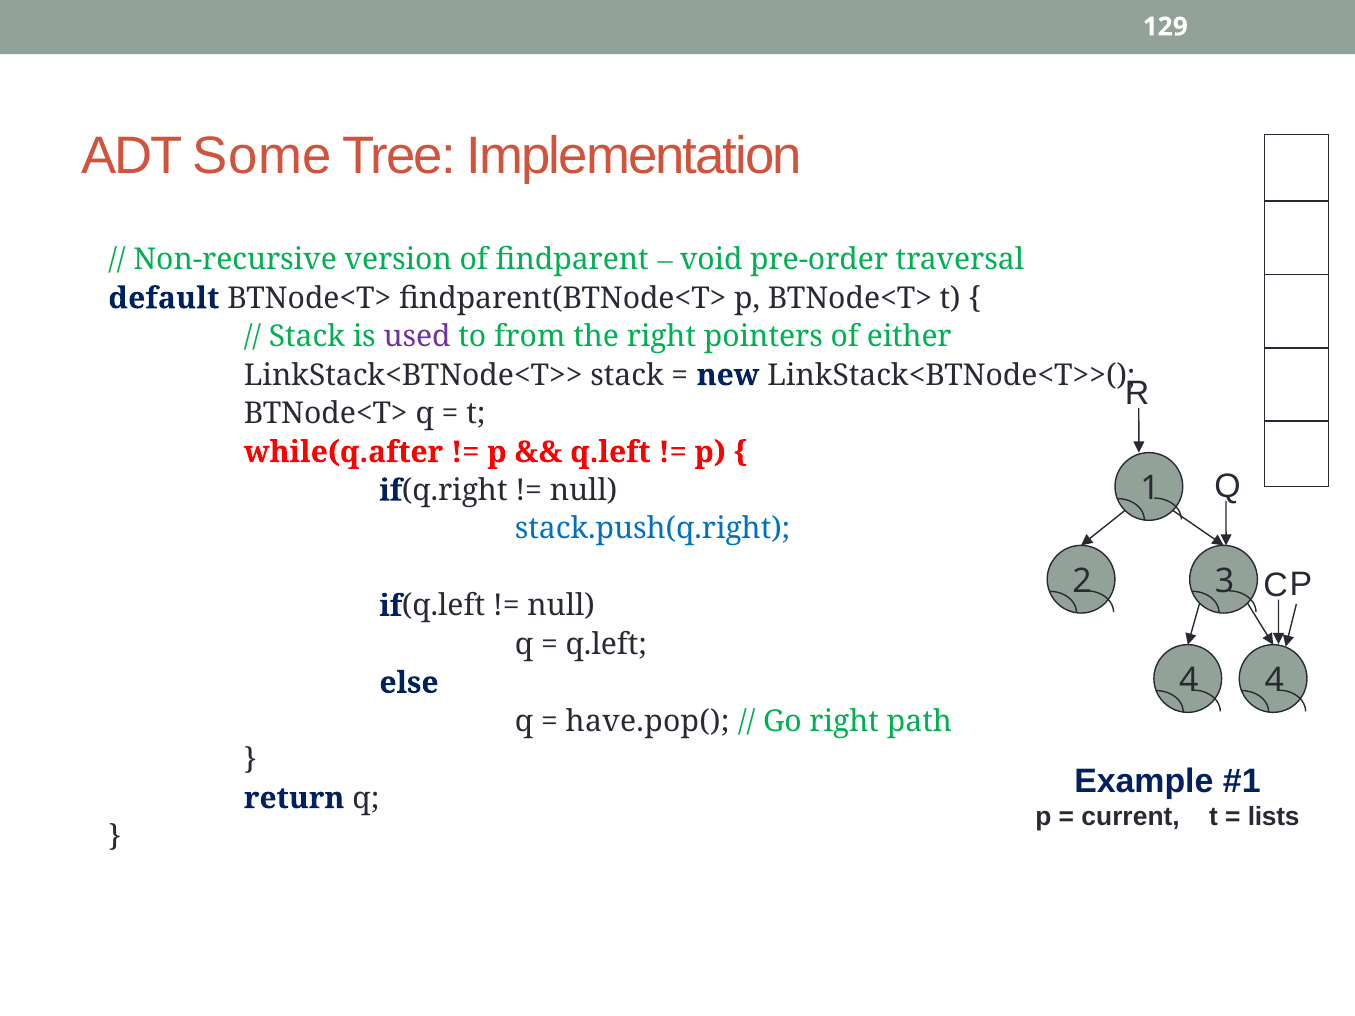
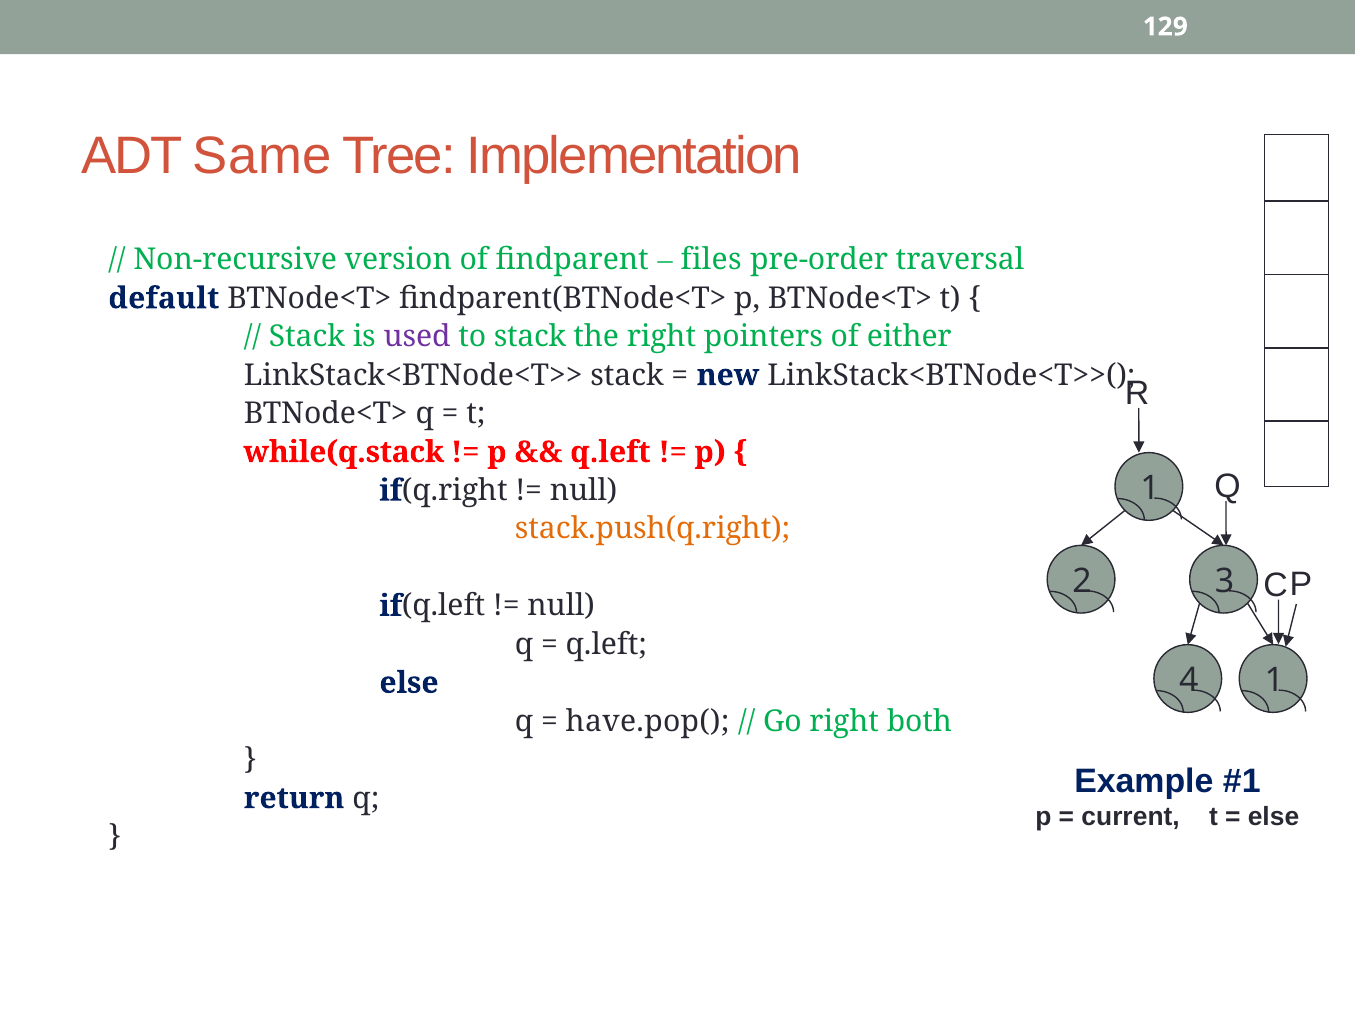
Some: Some -> Same (262, 156)
void: void -> files (711, 260)
to from: from -> stack (530, 337)
while(q.after: while(q.after -> while(q.stack (344, 452)
stack.push(q.right colour: blue -> orange (653, 529)
4 4: 4 -> 1 (1274, 681)
path: path -> both (919, 722)
lists: lists -> else (1273, 817)
